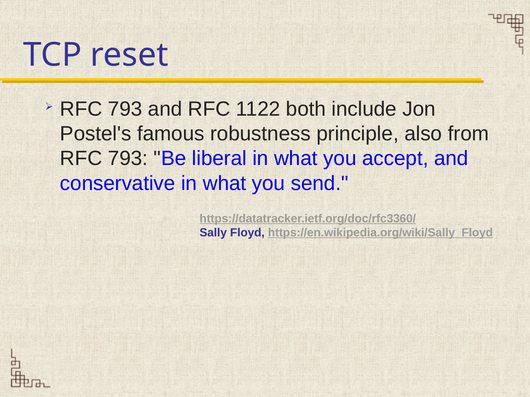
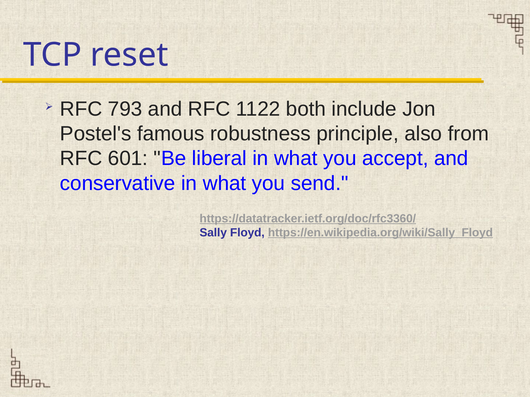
793: 793 -> 601 (128, 159)
